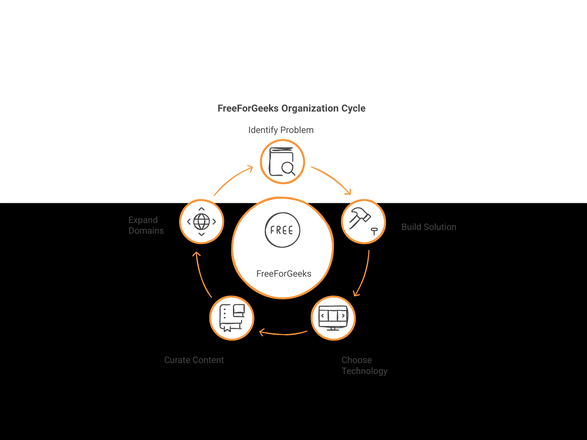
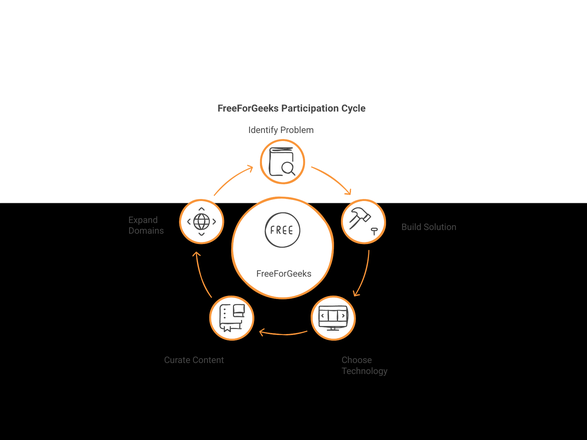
Organization: Organization -> Participation (310, 108)
